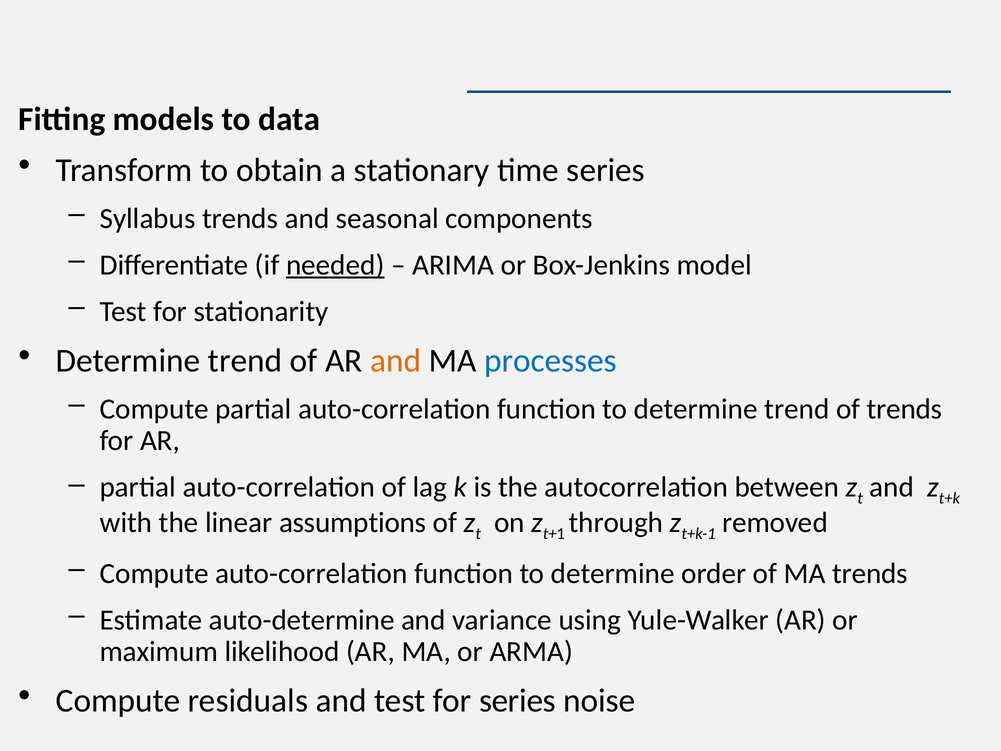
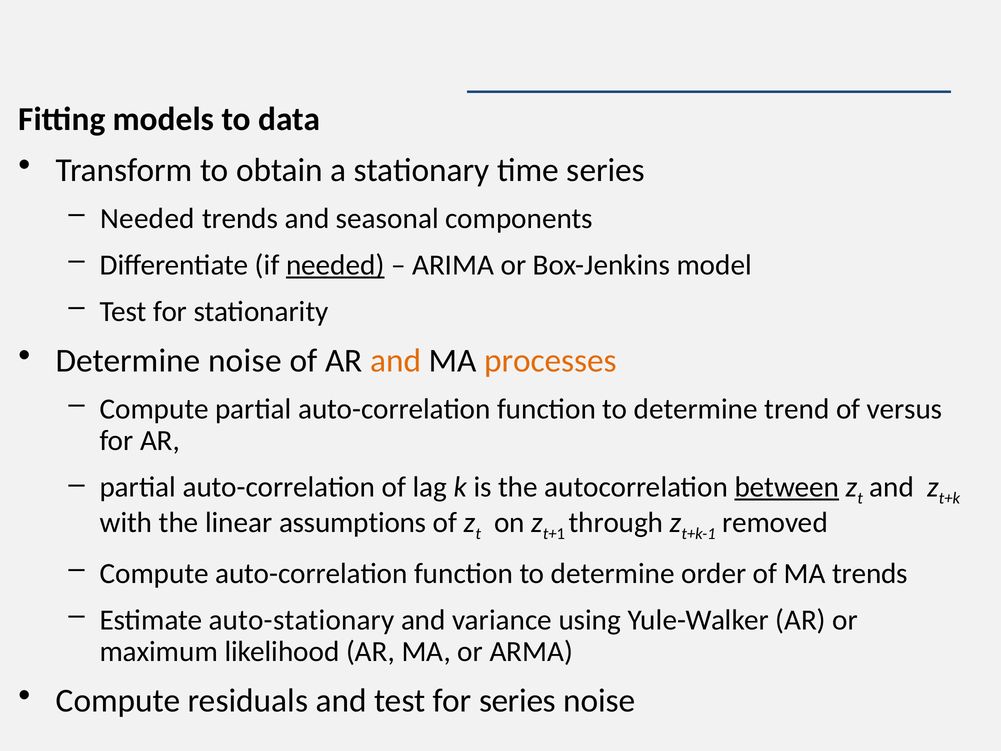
Syllabus: Syllabus -> Needed (147, 218)
trend: trend -> noise (245, 361)
processes colour: blue -> orange (550, 361)
of trends: trends -> versus (905, 409)
between underline: none -> present (787, 487)
auto-determine: auto-determine -> auto-stationary (302, 620)
